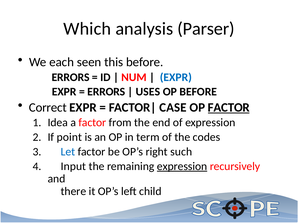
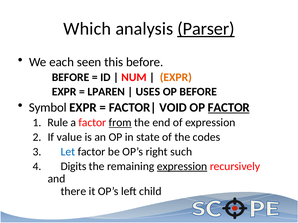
Parser underline: none -> present (206, 29)
ERRORS: ERRORS -> BEFORE (71, 77)
EXPR colour: blue -> orange (176, 77)
ERRORS: ERRORS -> LPAREN (106, 92)
Correct: Correct -> Symbol (48, 108)
CASE: CASE -> VOID (173, 108)
Idea: Idea -> Rule (58, 123)
from underline: none -> present (120, 123)
point: point -> value (69, 137)
term: term -> state (148, 137)
Input: Input -> Digits (73, 167)
